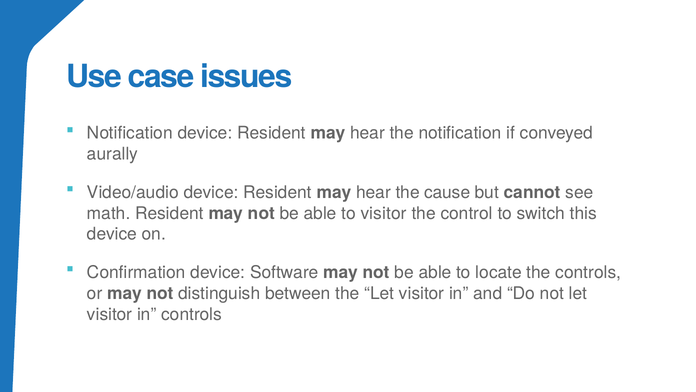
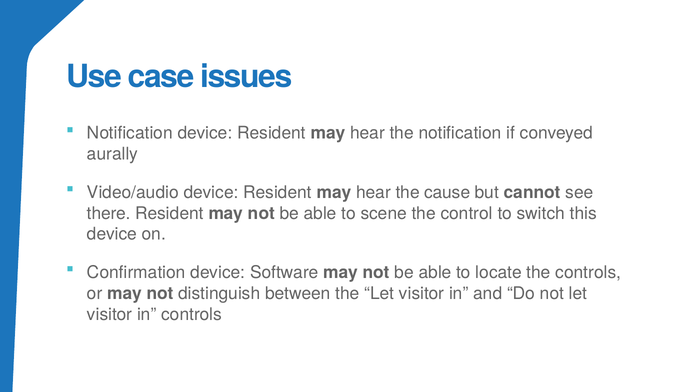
math: math -> there (109, 213)
to visitor: visitor -> scene (384, 213)
